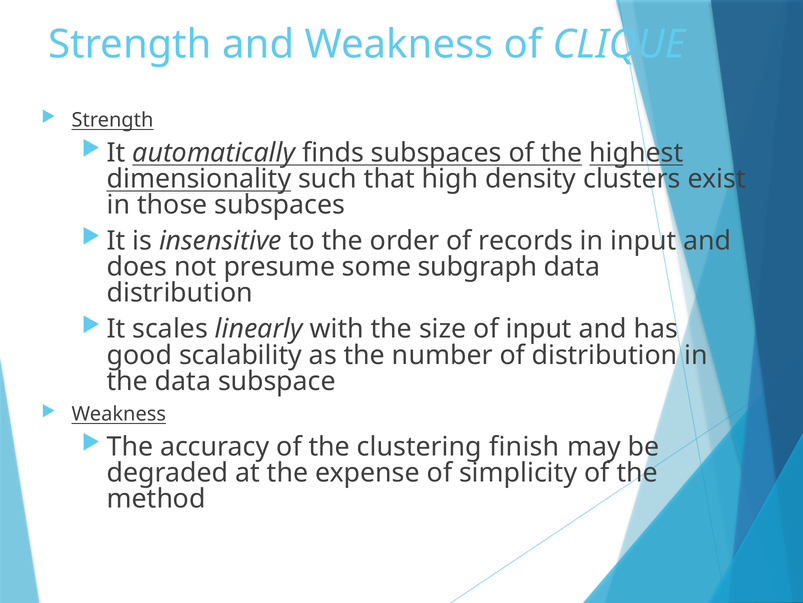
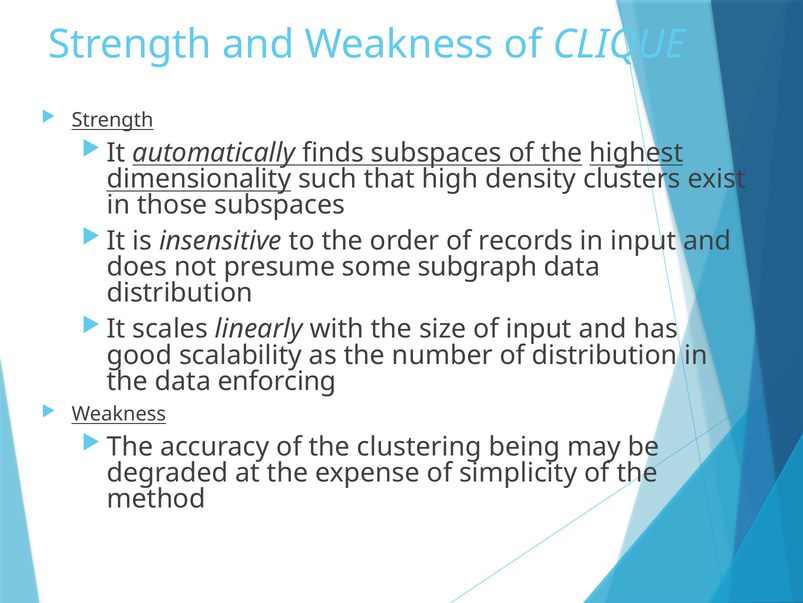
subspace: subspace -> enforcing (277, 381)
finish: finish -> being (524, 446)
